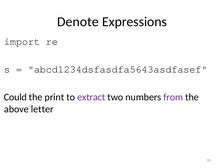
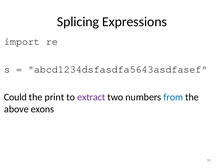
Denote: Denote -> Splicing (78, 22)
from colour: purple -> blue (173, 97)
letter: letter -> exons (42, 109)
